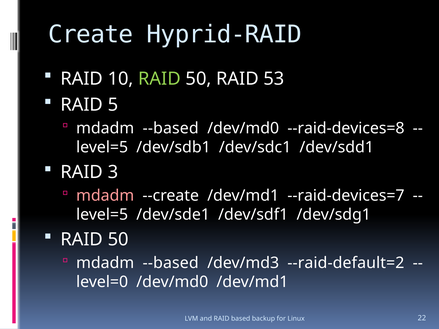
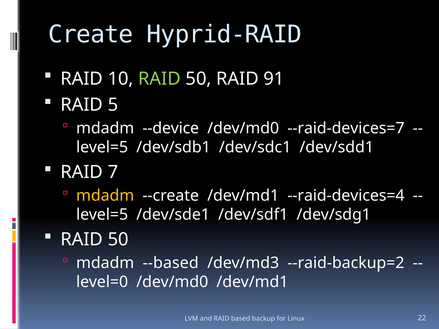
53: 53 -> 91 (274, 79)
--based: --based -> --device (171, 128)
--raid-devices=8: --raid-devices=8 -> --raid-devices=7 (346, 128)
3: 3 -> 7 (113, 172)
mdadm colour: pink -> yellow (105, 196)
--raid-devices=7: --raid-devices=7 -> --raid-devices=4 (346, 196)
--raid-default=2: --raid-default=2 -> --raid-backup=2 (346, 263)
